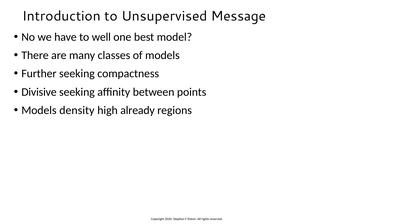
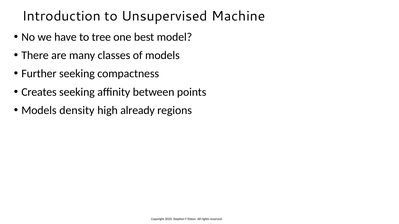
Message: Message -> Machine (238, 16)
well: well -> tree (101, 37)
Divisive: Divisive -> Creates (39, 92)
